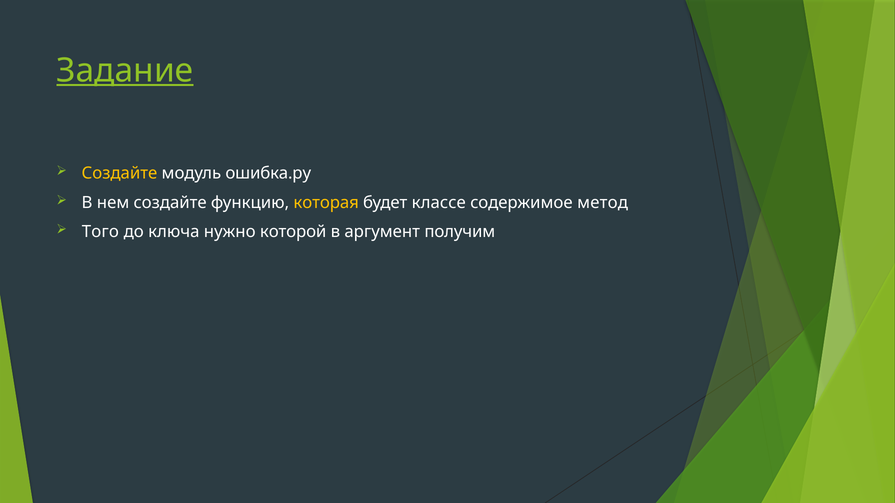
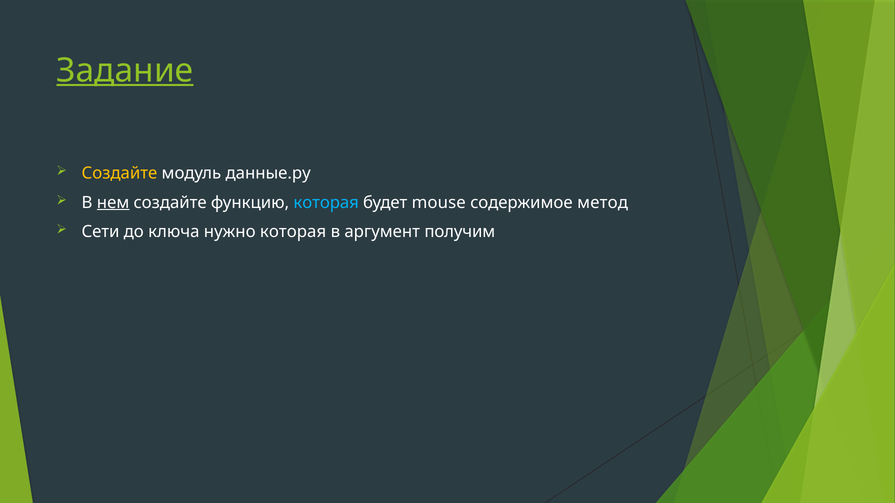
ошибка.py: ошибка.py -> данные.py (268, 173)
нем underline: none -> present (113, 203)
которая colour: yellow -> light blue (326, 203)
классе: классе -> mouse (439, 203)
Того: Того -> Сети (101, 232)
нужно которой: которой -> которая (293, 232)
